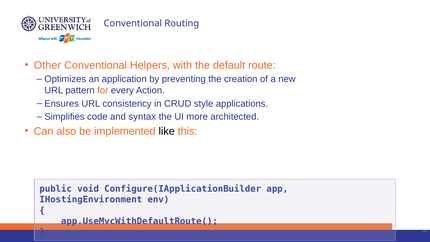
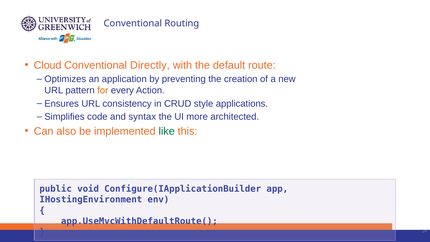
Other: Other -> Cloud (48, 65)
Helpers: Helpers -> Directly (150, 65)
like colour: black -> green (167, 131)
